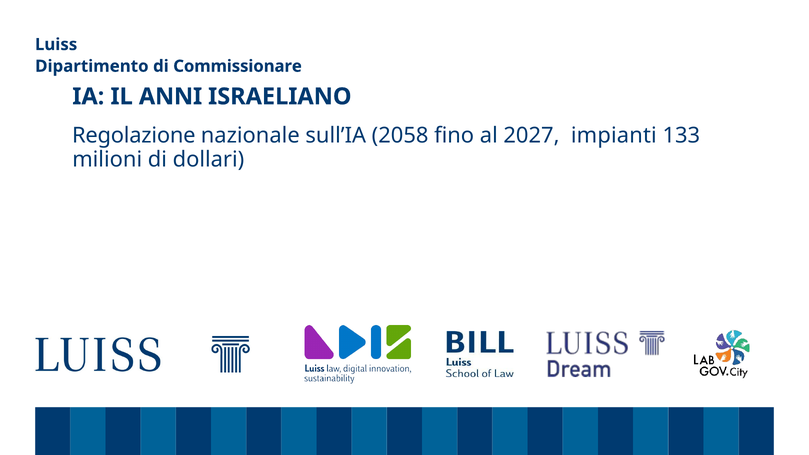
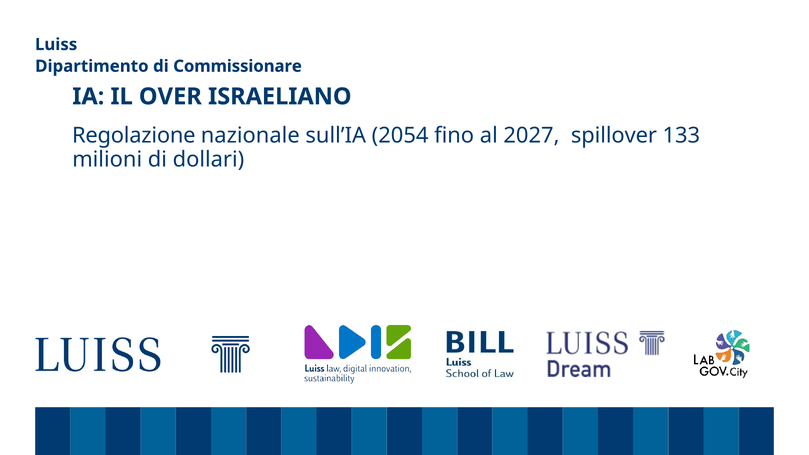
ANNI: ANNI -> OVER (170, 97)
2058: 2058 -> 2054 (400, 136)
impianti: impianti -> spillover (614, 136)
